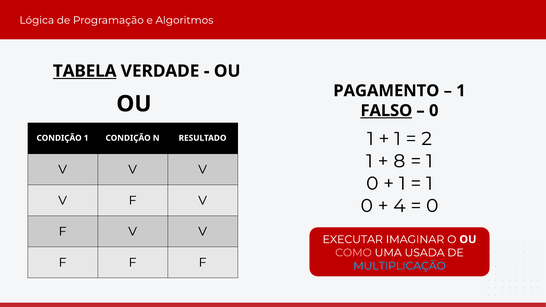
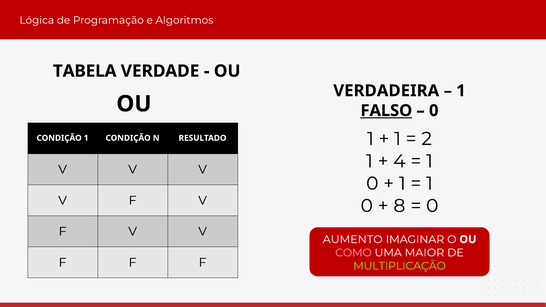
TABELA underline: present -> none (85, 71)
PAGAMENTO: PAGAMENTO -> VERDADEIRA (386, 91)
8: 8 -> 4 (399, 161)
4: 4 -> 8 (399, 206)
EXECUTAR: EXECUTAR -> AUMENTO (353, 240)
USADA: USADA -> MAIOR (424, 253)
MULTIPLICAÇÃO colour: light blue -> light green (400, 266)
